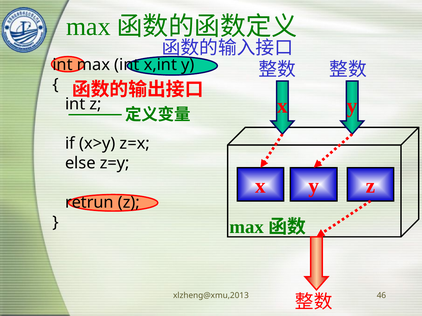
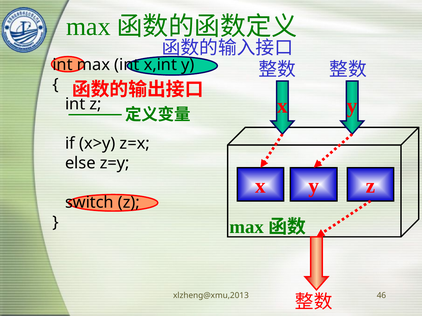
retrun: retrun -> switch (89, 203)
